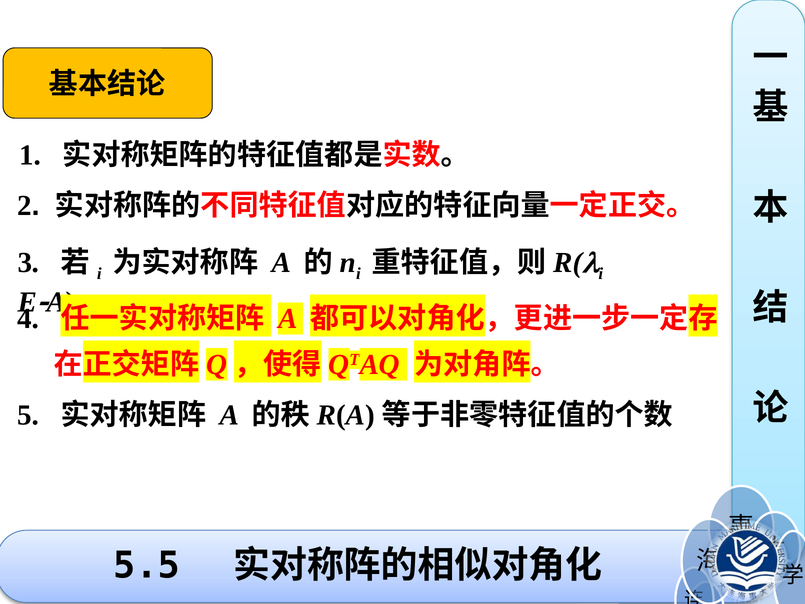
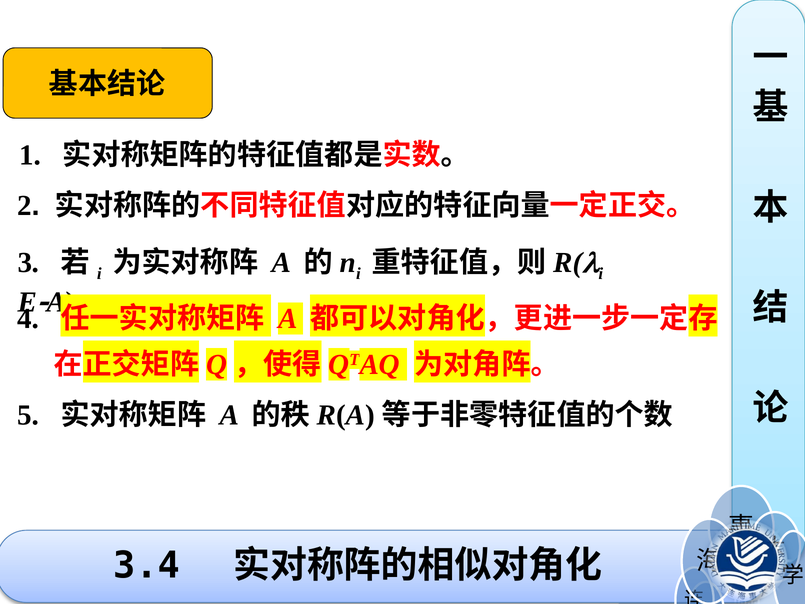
5.5: 5.5 -> 3.4 (147, 565)
